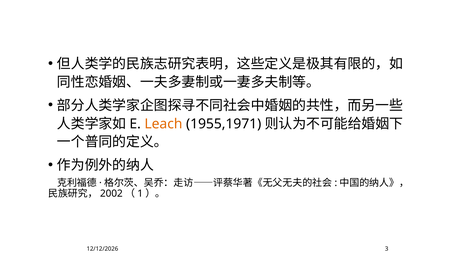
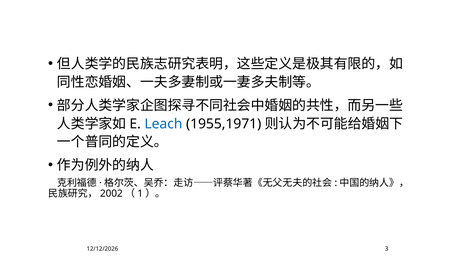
Leach colour: orange -> blue (163, 124)
